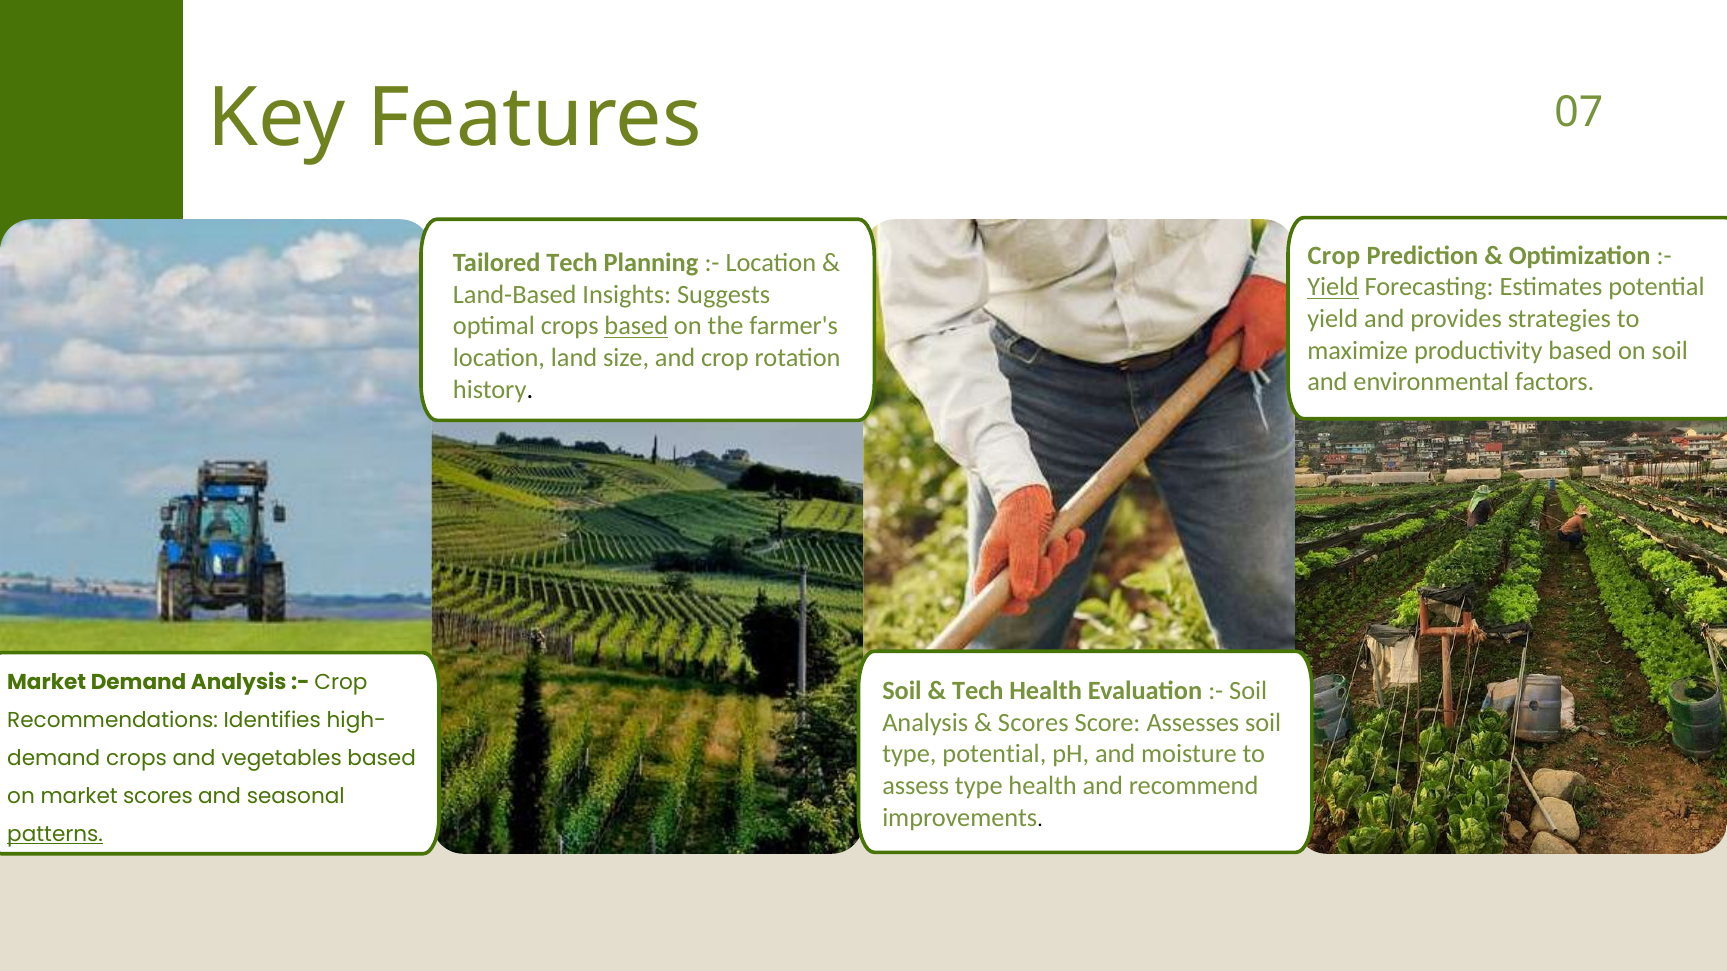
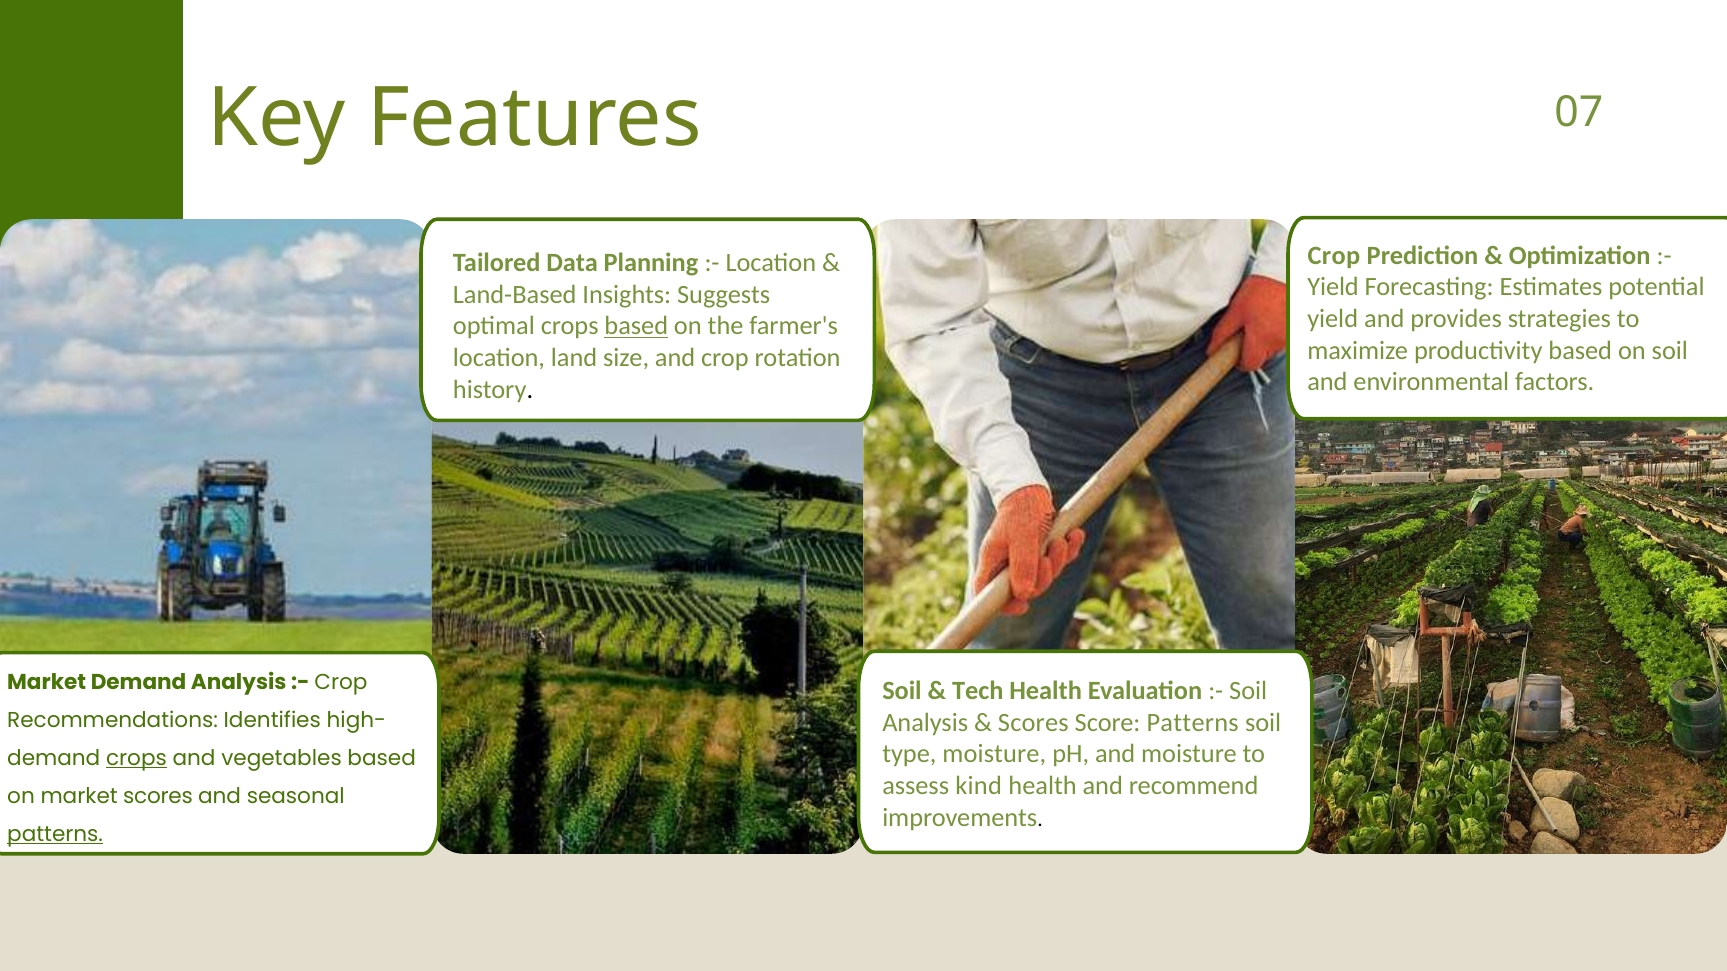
Tailored Tech: Tech -> Data (572, 263)
Yield underline: present -> none (1333, 287)
Score Assesses: Assesses -> Patterns (1193, 723)
type potential: potential -> moisture (994, 754)
crops underline: none -> present (136, 759)
assess type: type -> kind (979, 786)
